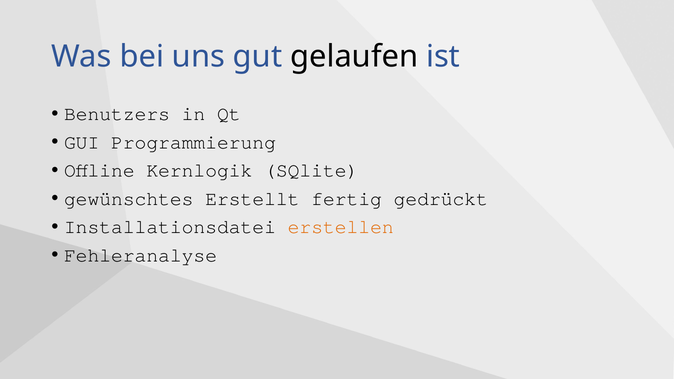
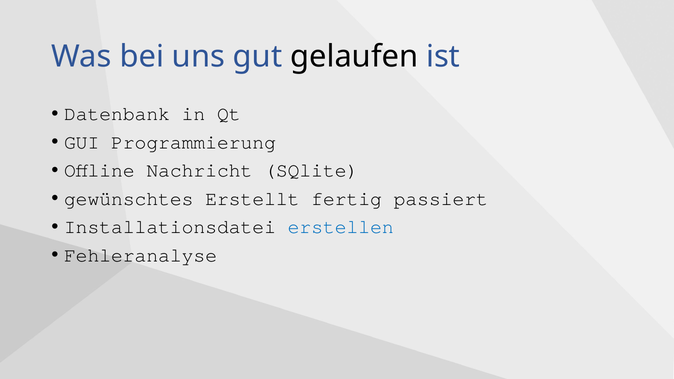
Benutzers: Benutzers -> Datenbank (117, 114)
Kernlogik: Kernlogik -> Nachricht (199, 170)
gedrückt: gedrückt -> passiert (441, 199)
erstellen colour: orange -> blue (341, 227)
